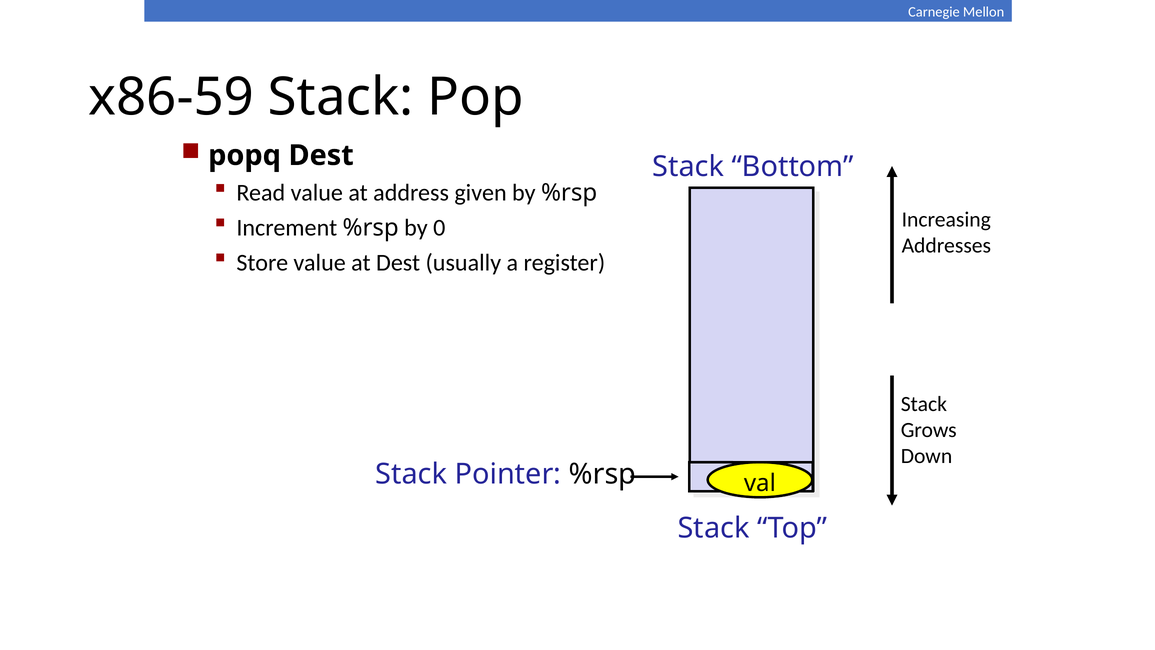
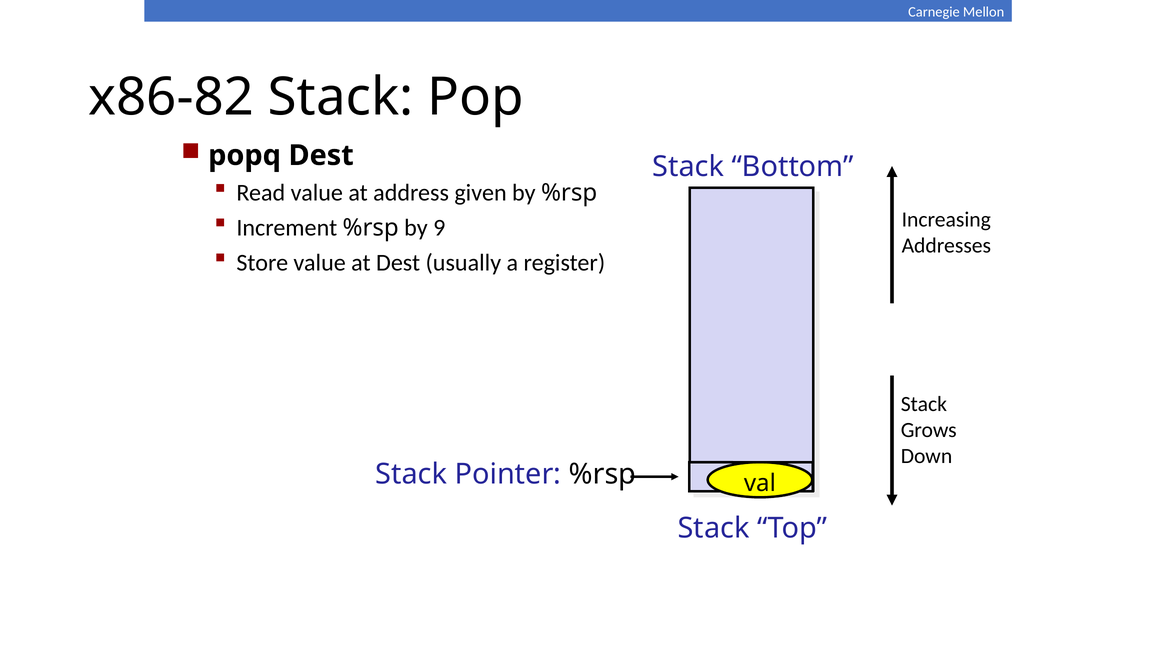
x86-59: x86-59 -> x86-82 (171, 97)
0: 0 -> 9 (439, 228)
